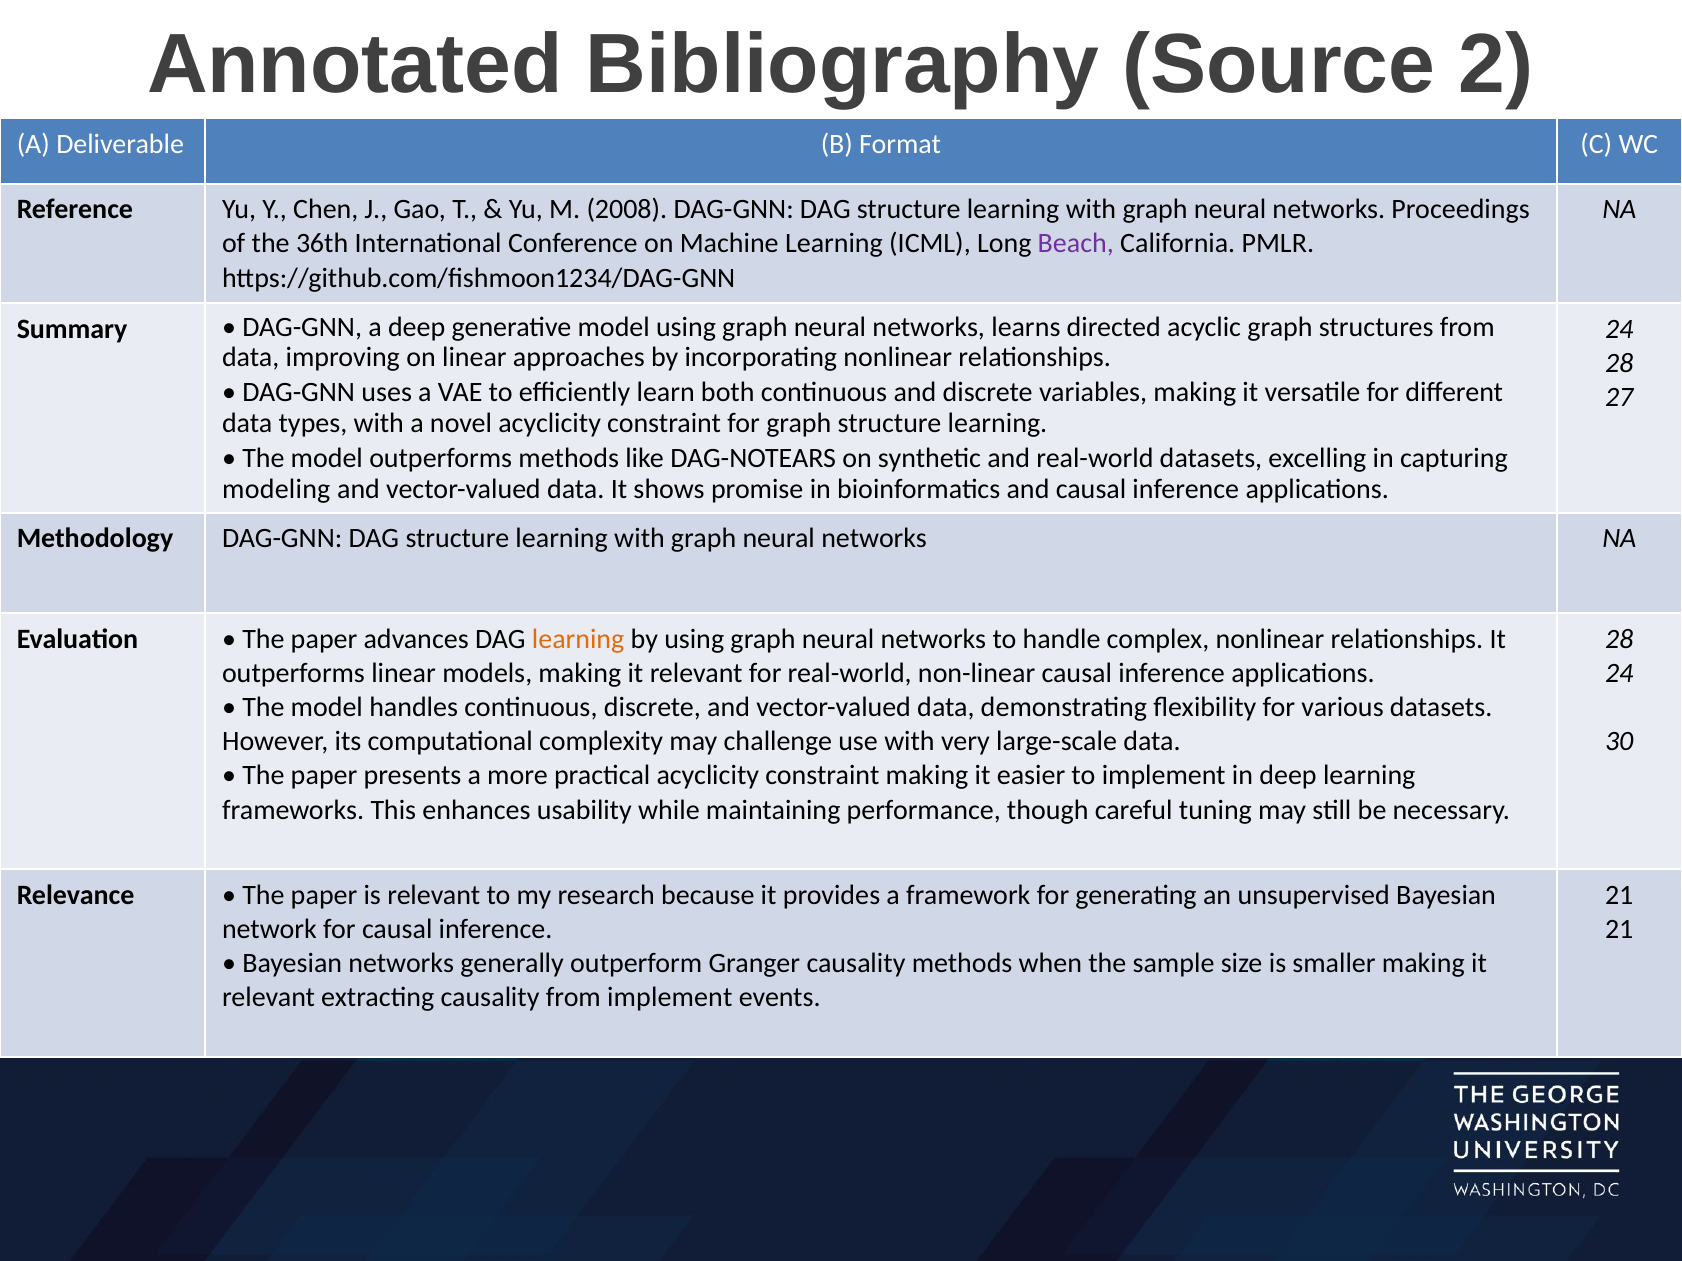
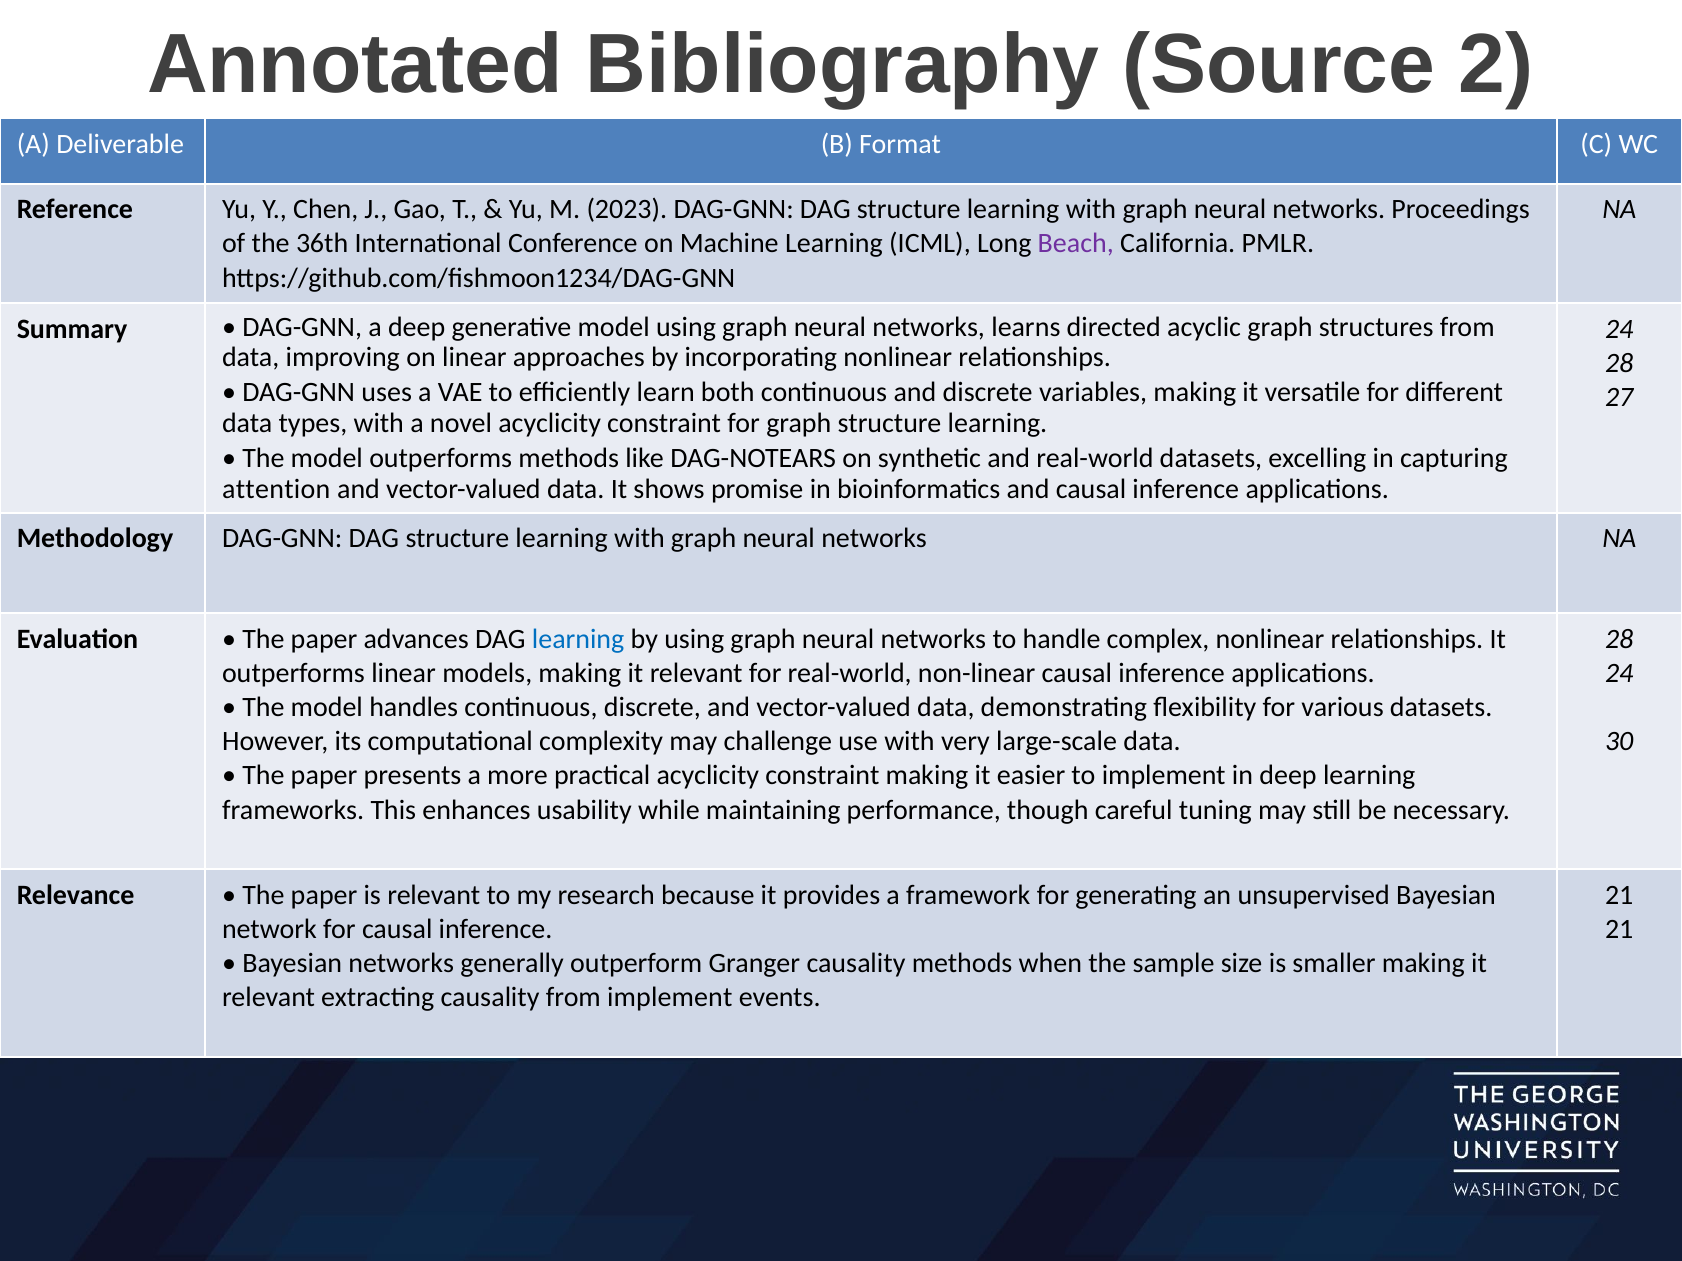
2008: 2008 -> 2023 (627, 210)
modeling: modeling -> attention (276, 489)
learning colour: orange -> blue (578, 639)
